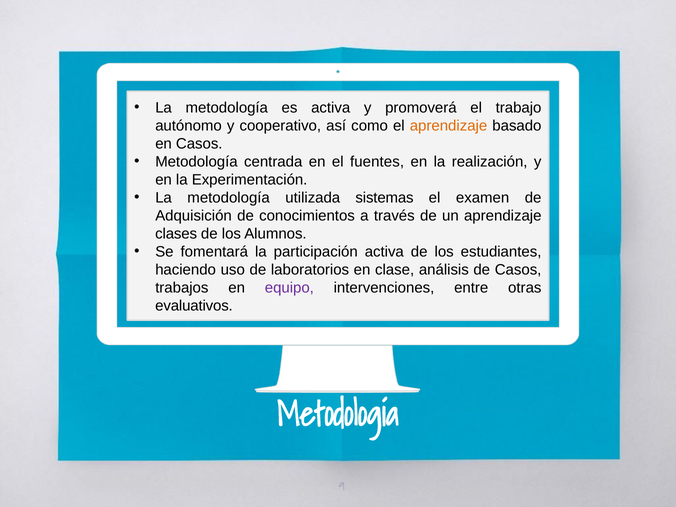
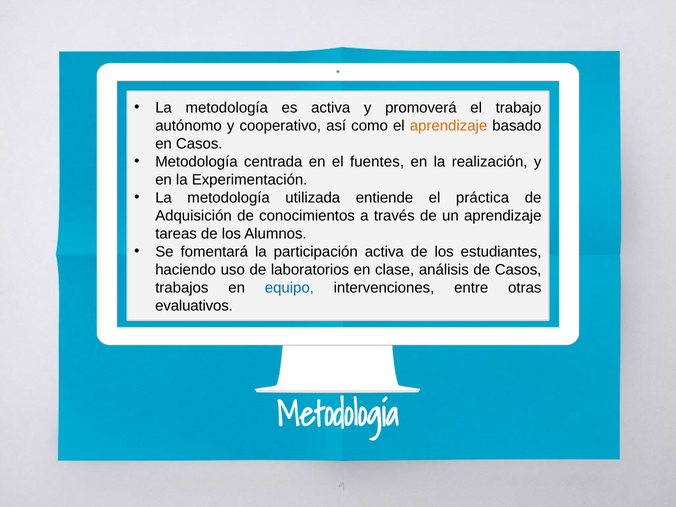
sistemas: sistemas -> entiende (384, 198)
examen: examen -> práctica (483, 198)
clases: clases -> tareas (176, 234)
equipo colour: purple -> blue (289, 288)
